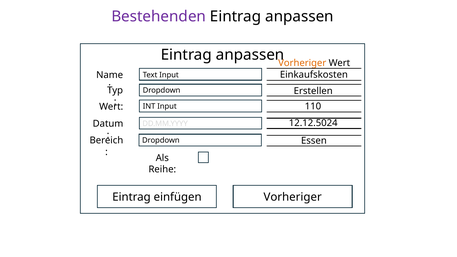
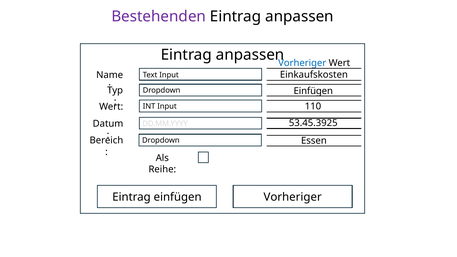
Vorheriger colour: orange -> blue (302, 63)
Erstellen: Erstellen -> Einfügen (313, 91)
12.12.5024: 12.12.5024 -> 53.45.3925 (313, 123)
